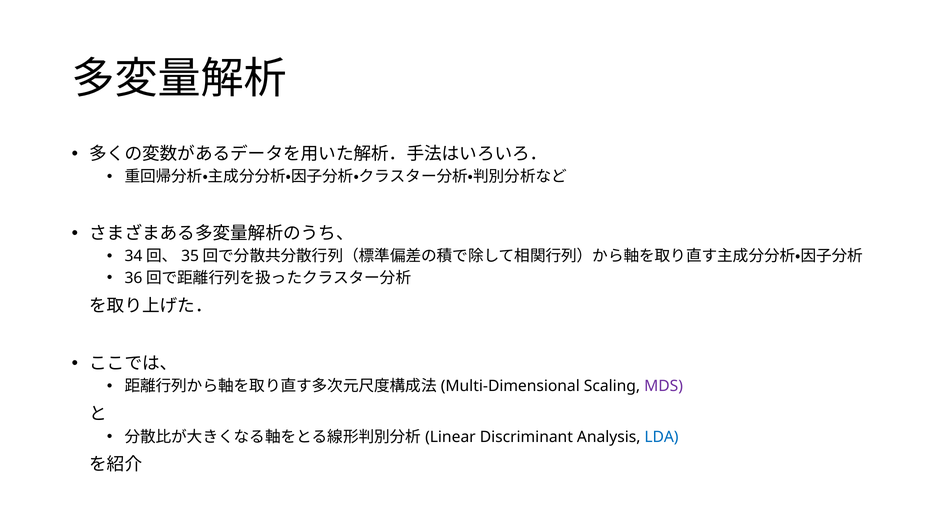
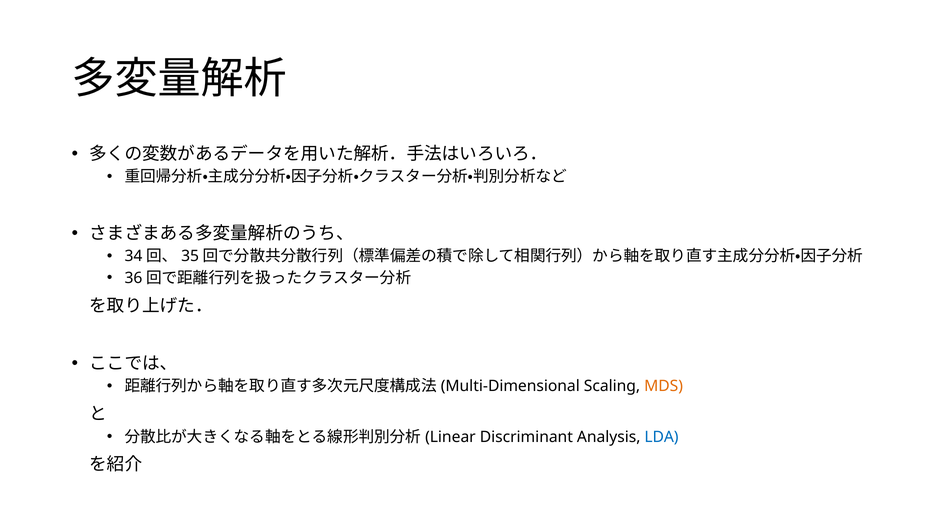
MDS colour: purple -> orange (664, 386)
